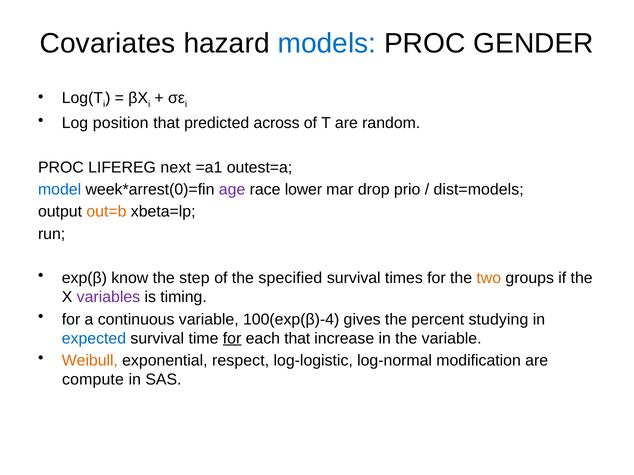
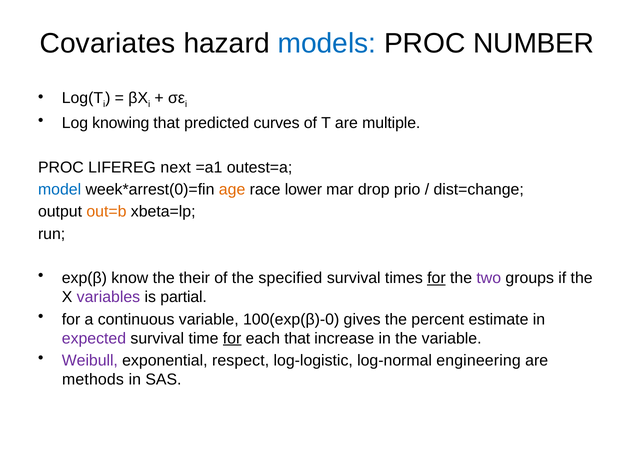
GENDER: GENDER -> NUMBER (534, 44)
position: position -> knowing (121, 123)
across: across -> curves (277, 123)
random: random -> multiple (391, 123)
age colour: purple -> orange (232, 190)
dist=models: dist=models -> dist=change (479, 190)
step: step -> their (195, 278)
for underline: none -> present (436, 278)
two colour: orange -> purple (489, 278)
timing: timing -> partial (184, 297)
100(exp(β)-4: 100(exp(β)-4 -> 100(exp(β)-0 (291, 320)
studying: studying -> estimate (499, 320)
expected colour: blue -> purple (94, 339)
Weibull colour: orange -> purple (90, 361)
modification: modification -> engineering (479, 361)
compute: compute -> methods (93, 380)
